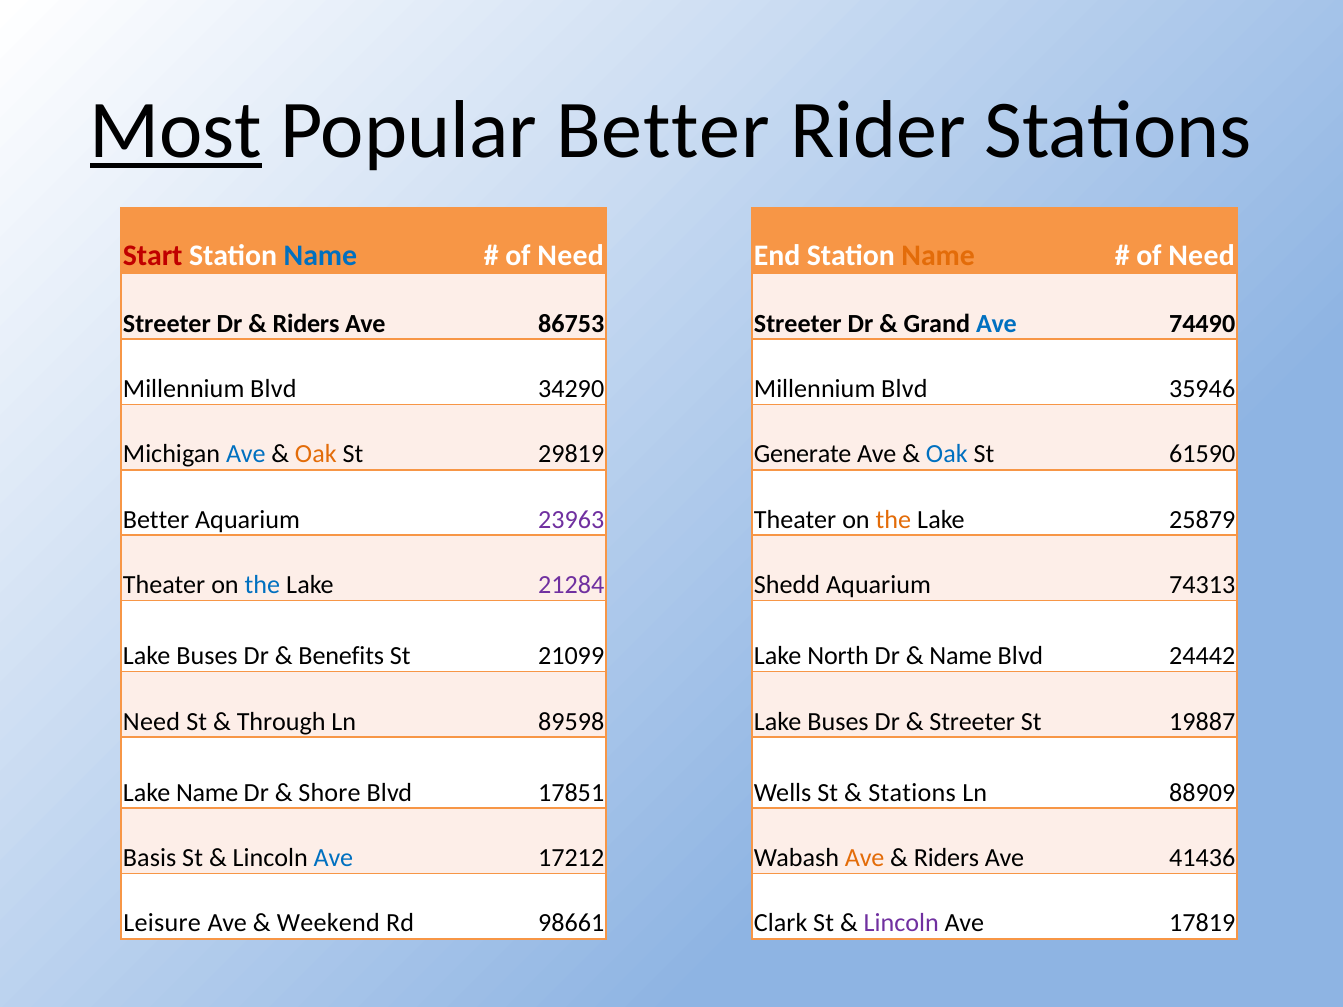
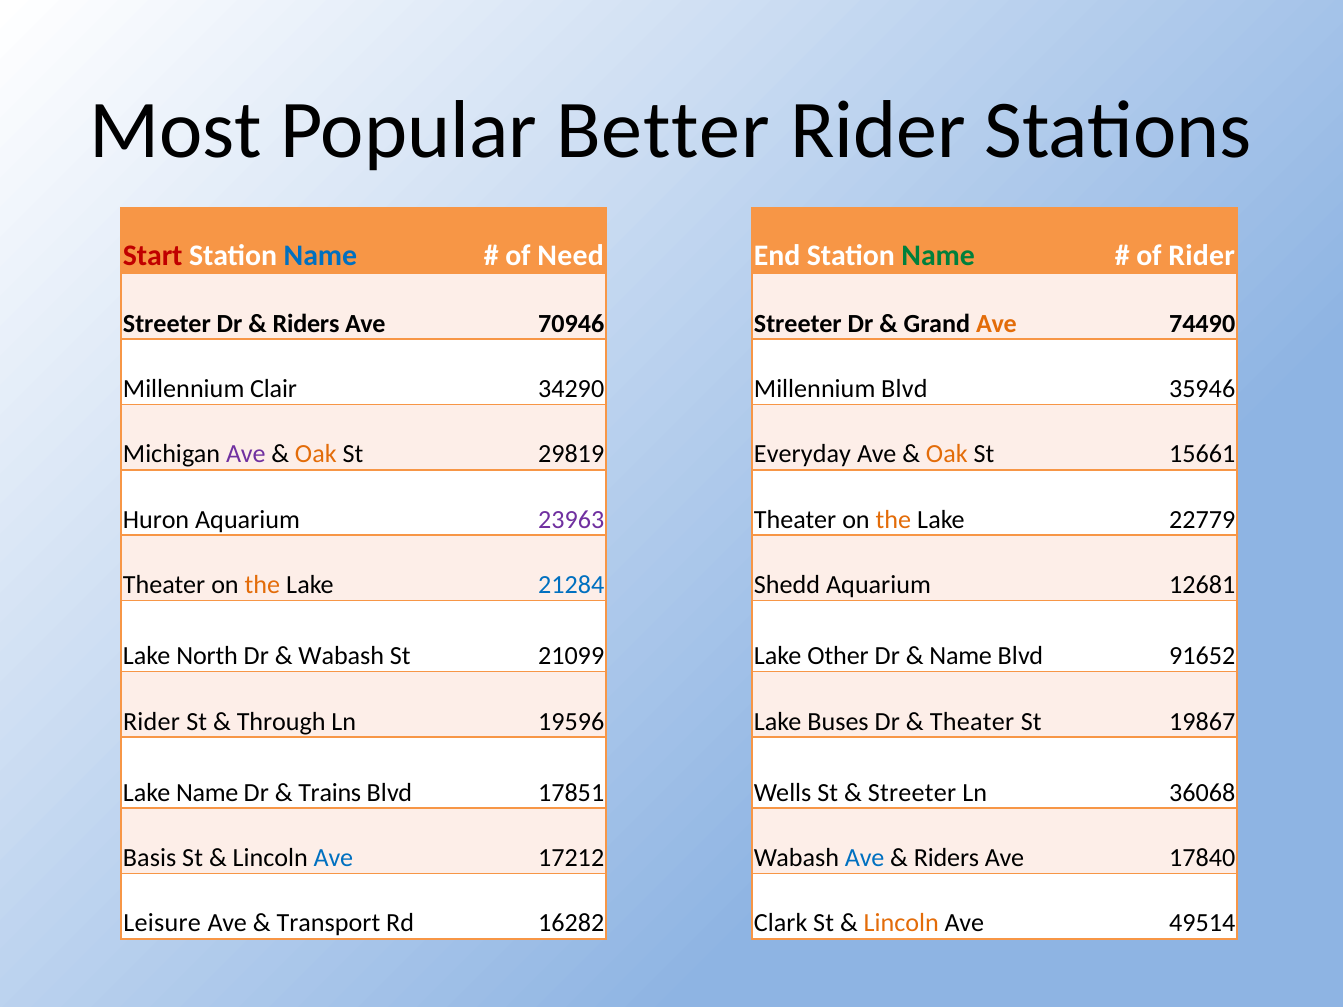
Most underline: present -> none (176, 130)
Name colour: orange -> green (938, 256)
Need: Need -> Rider (1202, 256)
86753: 86753 -> 70946 (571, 323)
Ave colour: blue -> orange (996, 323)
Blvd: Blvd -> Clair (274, 389)
Ave colour: blue -> purple (246, 454)
Generate: Generate -> Everyday (802, 454)
Oak colour: blue -> orange (947, 454)
61590: 61590 -> 15661 (1202, 454)
Better: Better -> Huron (156, 520)
25879: 25879 -> 22779 (1202, 520)
the colour: blue -> orange (262, 585)
21284 colour: purple -> blue (571, 585)
74313: 74313 -> 12681 (1202, 585)
Buses: Buses -> North (207, 656)
Benefits: Benefits -> Wabash (341, 656)
North: North -> Other (838, 656)
24442: 24442 -> 91652 (1202, 656)
Need: Need -> Rider (152, 722)
89598: 89598 -> 19596 (571, 722)
Streeter: Streeter -> Theater (972, 722)
19887: 19887 -> 19867 (1202, 722)
Shore: Shore -> Trains (330, 793)
Stations: Stations -> Streeter (912, 793)
88909: 88909 -> 36068 (1202, 793)
Ave colour: orange -> blue (865, 858)
41436: 41436 -> 17840 (1202, 858)
Weekend: Weekend -> Transport (328, 924)
98661: 98661 -> 16282 (571, 924)
Lincoln colour: purple -> orange (901, 924)
17819: 17819 -> 49514 (1202, 924)
